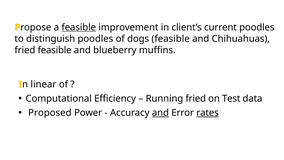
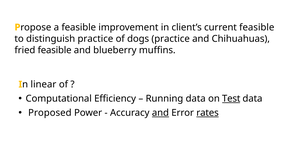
feasible underline: present -> none (79, 27)
current poodles: poodles -> feasible (257, 27)
distinguish poodles: poodles -> practice (95, 39)
dogs feasible: feasible -> practice (171, 39)
Running fried: fried -> data (196, 98)
Test underline: none -> present (231, 98)
